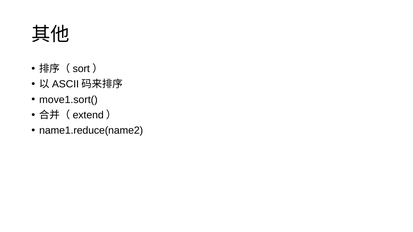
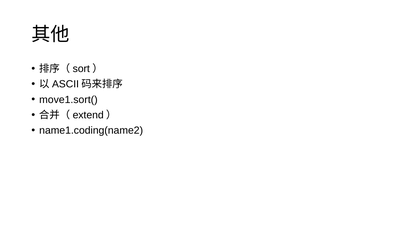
name1.reduce(name2: name1.reduce(name2 -> name1.coding(name2 (91, 131)
